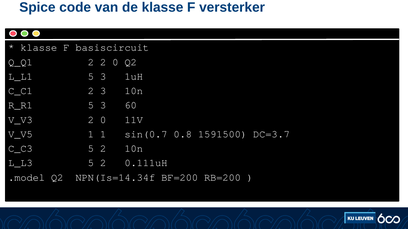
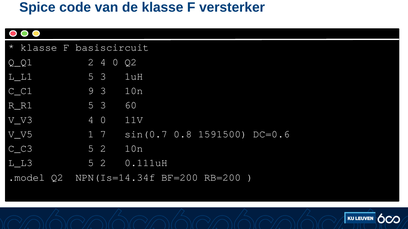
2 2: 2 -> 4 (103, 62)
C_C1 2: 2 -> 9 (91, 91)
V_V3 2: 2 -> 4 (91, 120)
1 1: 1 -> 7 (103, 134)
DC=3.7: DC=3.7 -> DC=0.6 (271, 134)
